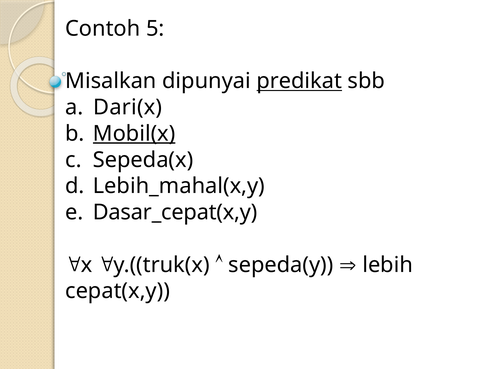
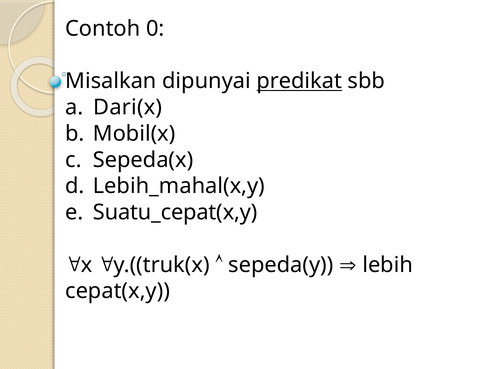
5: 5 -> 0 (155, 29)
Mobil(x underline: present -> none (134, 134)
Dasar_cepat(x,y: Dasar_cepat(x,y -> Suatu_cepat(x,y (175, 212)
